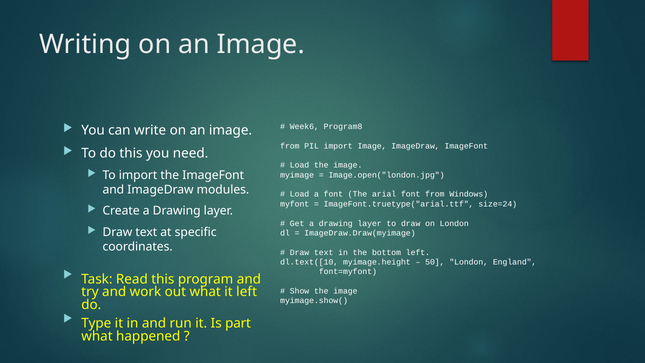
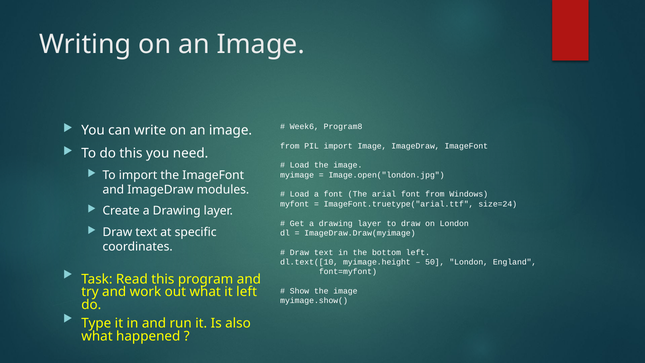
part: part -> also (238, 323)
